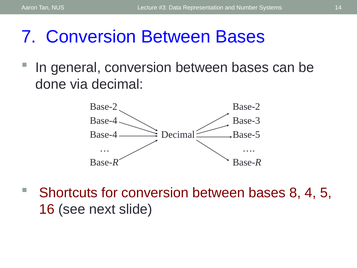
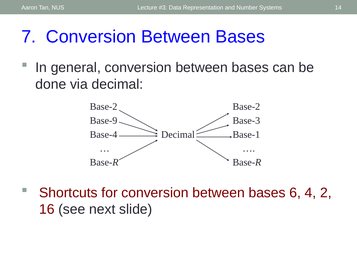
Base-4: Base-4 -> Base-9 (104, 120)
Base-5: Base-5 -> Base-1 (246, 134)
8: 8 -> 6 (295, 193)
5: 5 -> 2 (326, 193)
